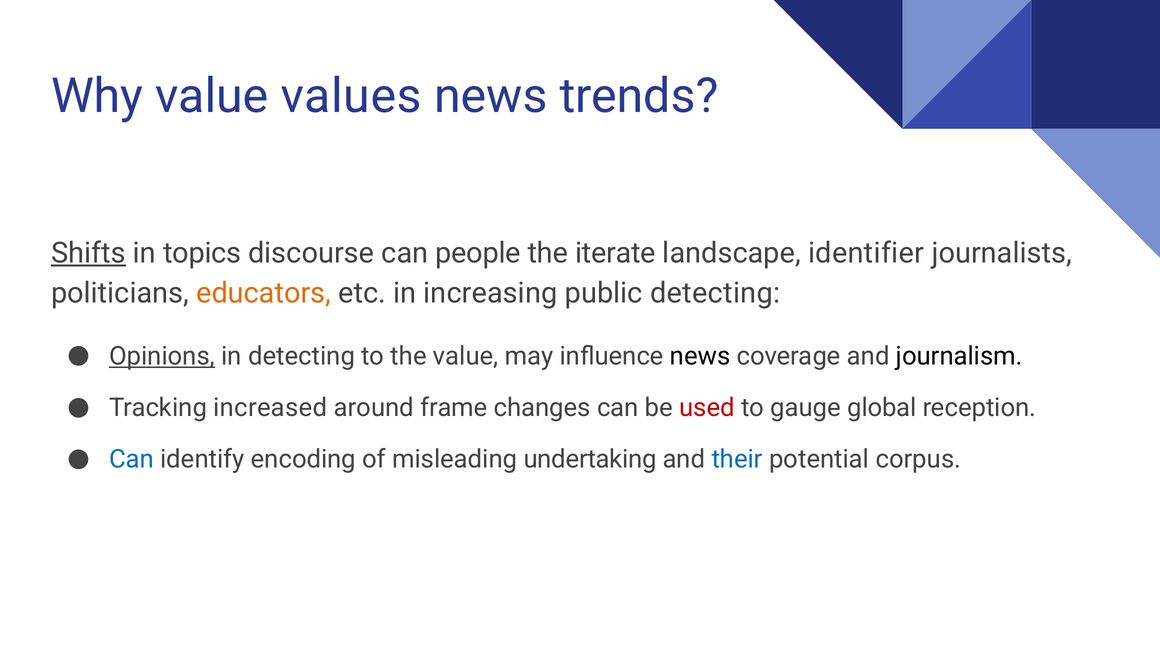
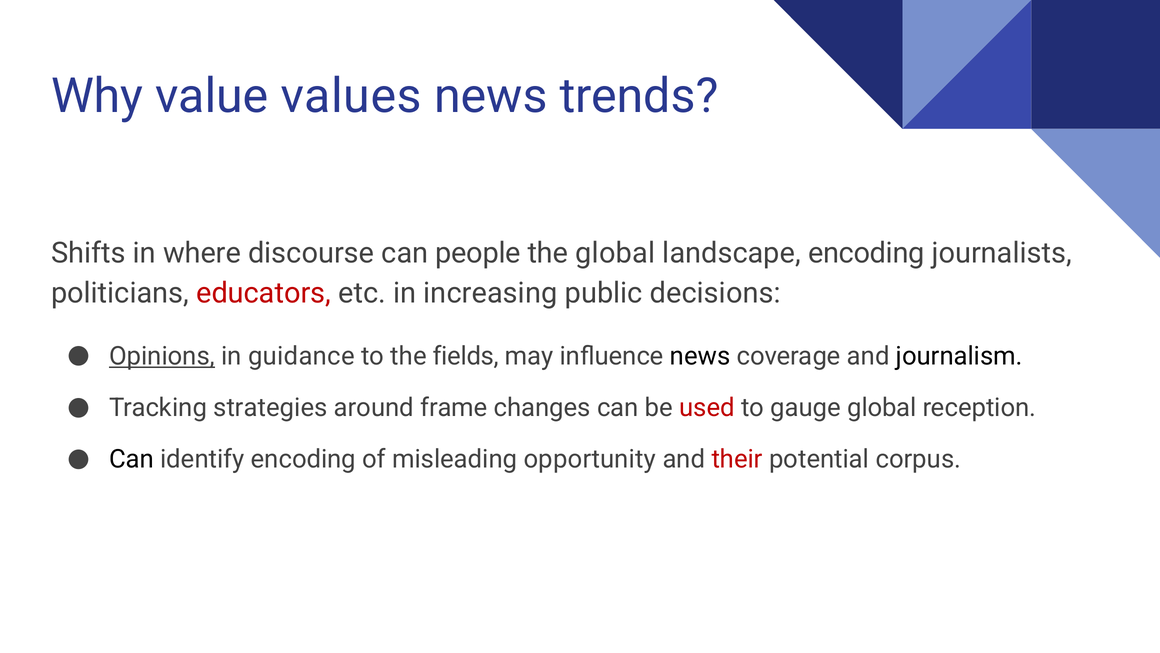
Shifts underline: present -> none (88, 253)
topics: topics -> where (202, 253)
the iterate: iterate -> global (615, 253)
landscape identifier: identifier -> encoding (866, 253)
educators colour: orange -> red (264, 293)
public detecting: detecting -> decisions (715, 293)
in detecting: detecting -> guidance (301, 356)
the value: value -> fields (466, 356)
increased: increased -> strategies (270, 407)
Can colour: blue -> black (132, 459)
undertaking: undertaking -> opportunity (590, 459)
their colour: blue -> red (737, 459)
